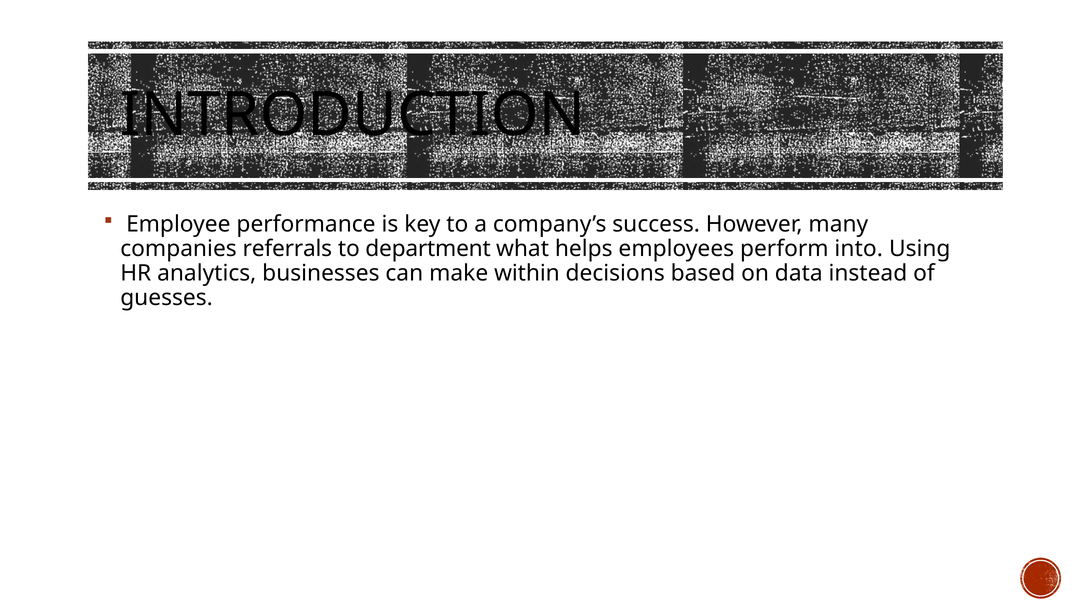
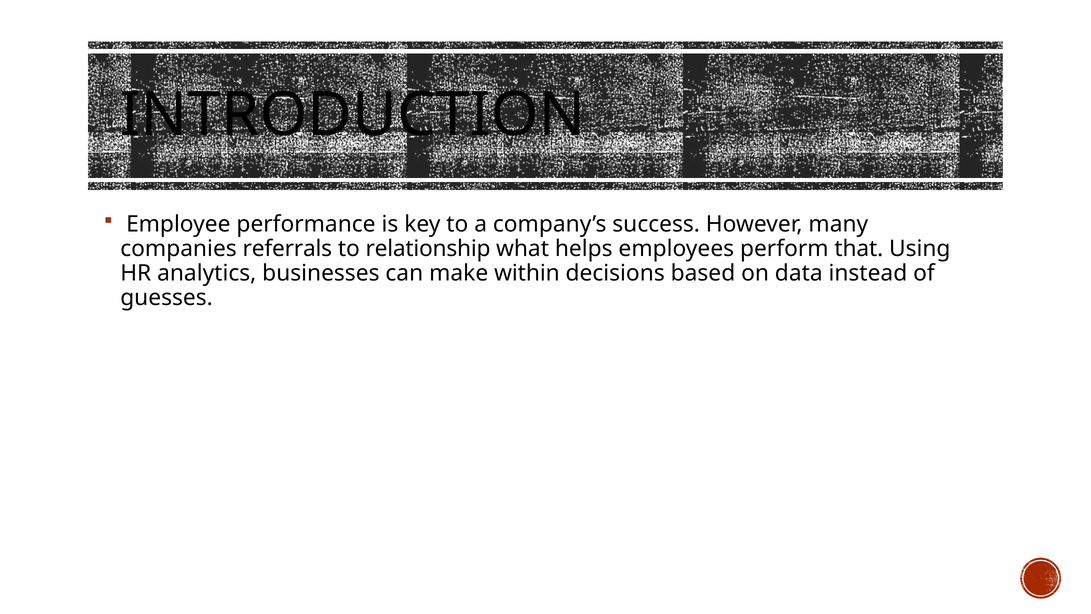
department: department -> relationship (428, 249)
into: into -> that (859, 249)
